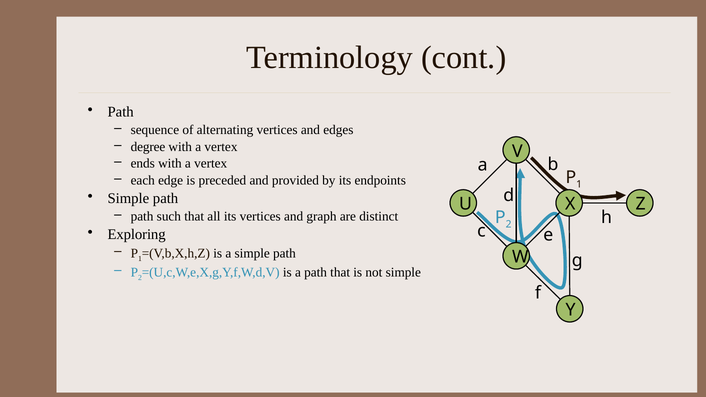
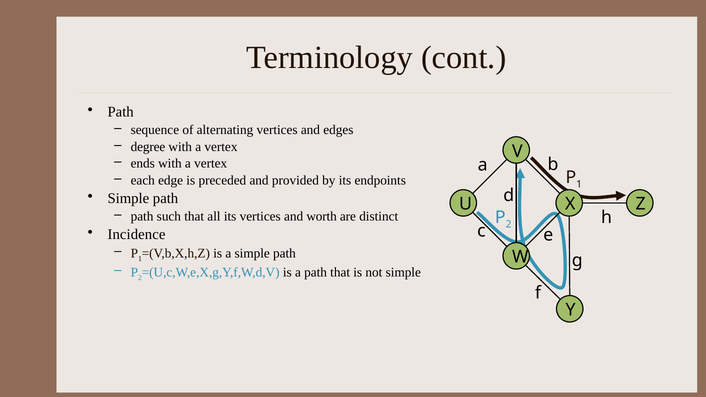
graph: graph -> worth (322, 216)
Exploring: Exploring -> Incidence (136, 234)
